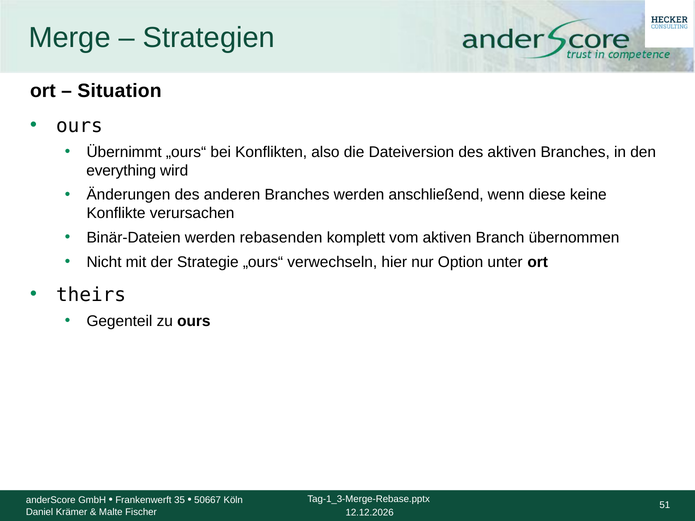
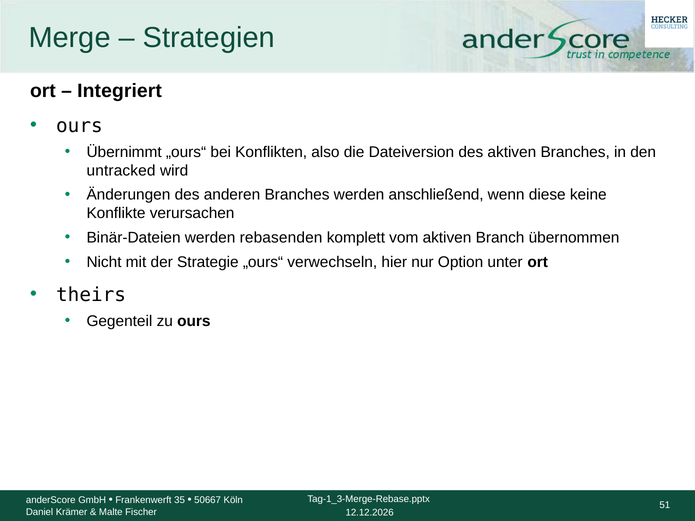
Situation: Situation -> Integriert (120, 91)
everything: everything -> untracked (121, 171)
